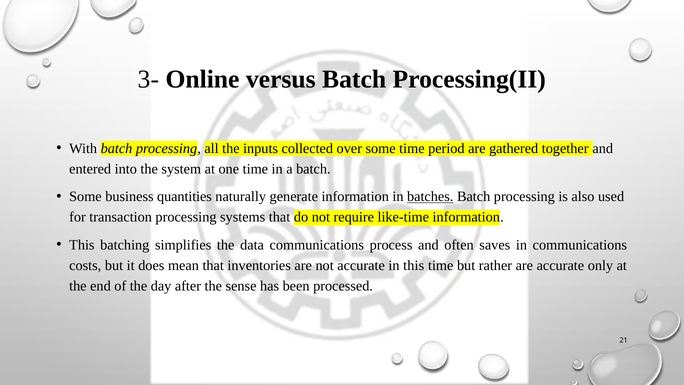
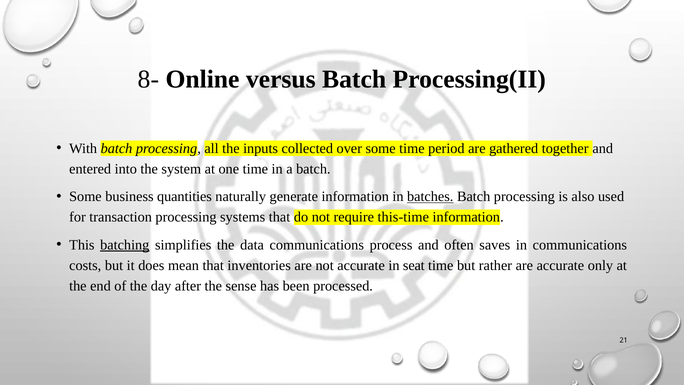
3-: 3- -> 8- (148, 79)
like-time: like-time -> this-time (403, 217)
batching underline: none -> present (125, 245)
in this: this -> seat (414, 265)
